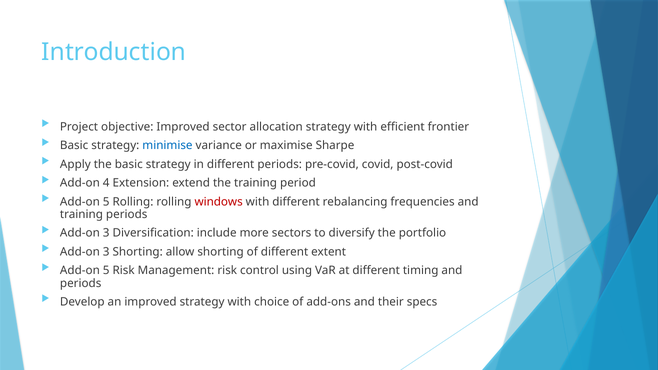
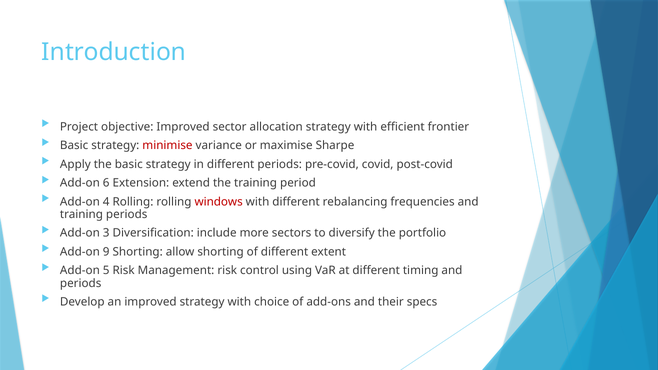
minimise colour: blue -> red (167, 146)
4: 4 -> 6 (106, 183)
5: 5 -> 4 (106, 202)
3: 3 -> 9 (106, 252)
